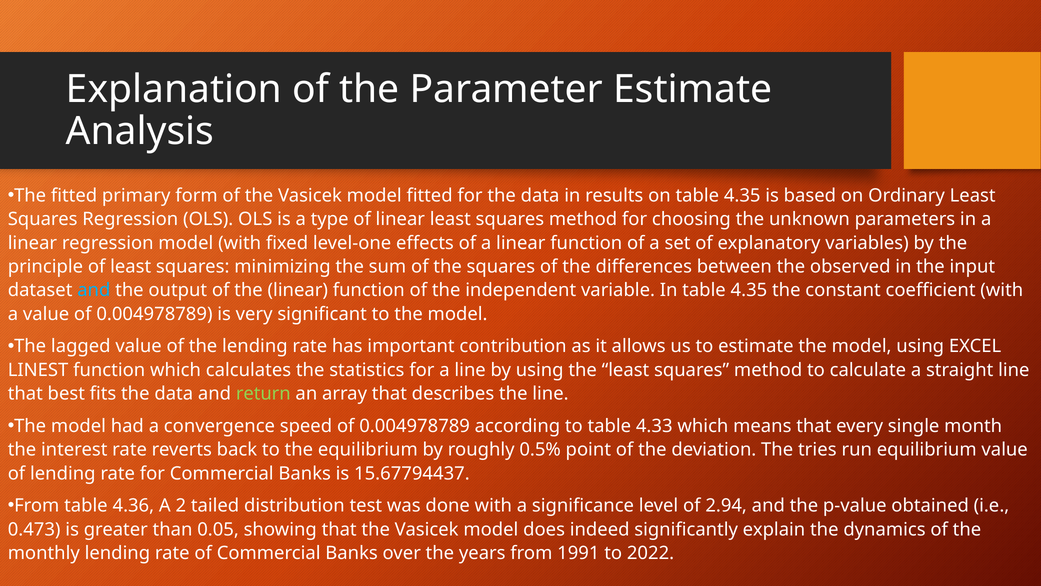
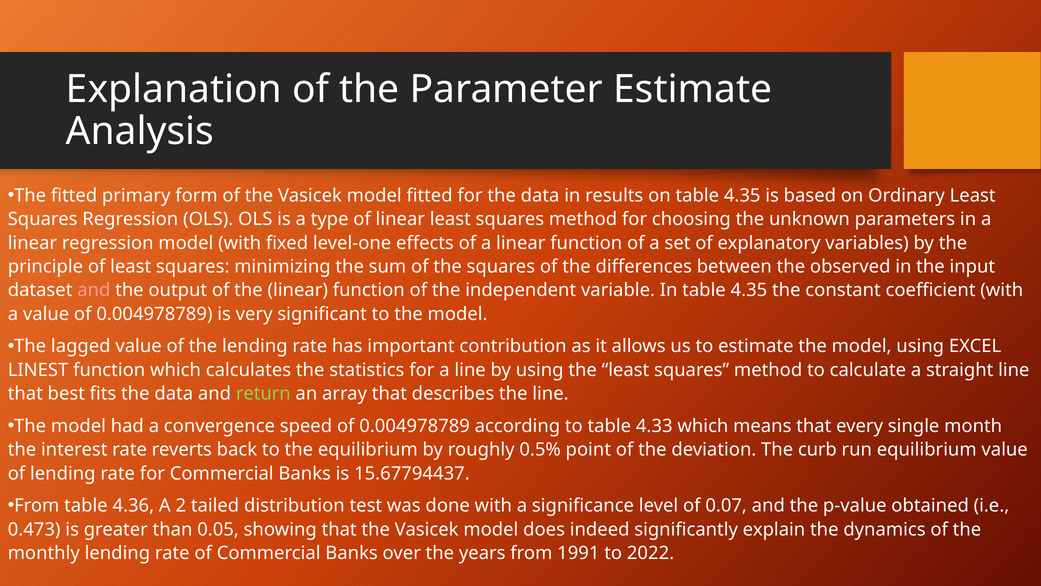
and colour: light blue -> pink (94, 290)
tries: tries -> curb (817, 449)
2.94: 2.94 -> 0.07 (726, 505)
